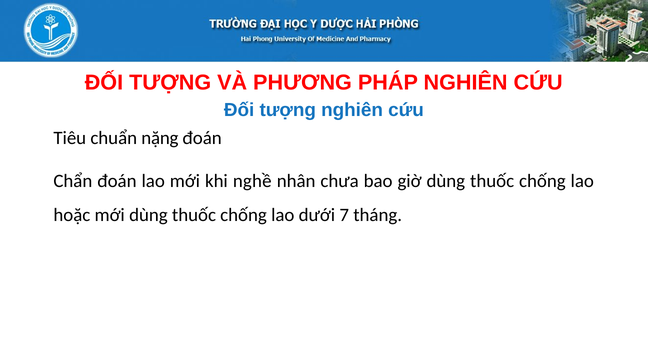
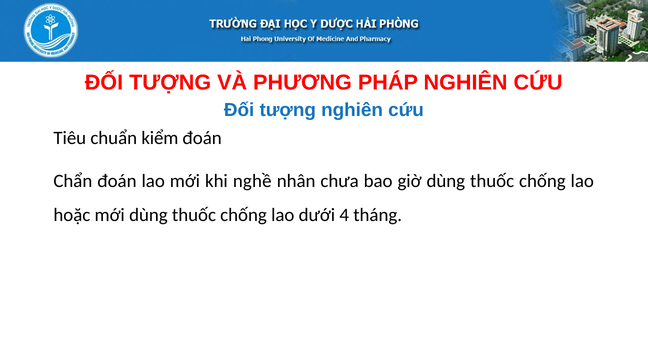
nặng: nặng -> kiểm (160, 138)
7: 7 -> 4 (344, 216)
